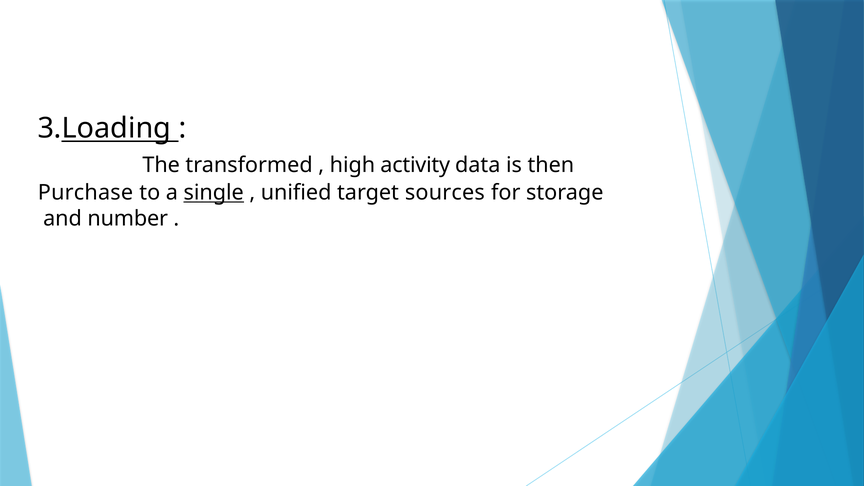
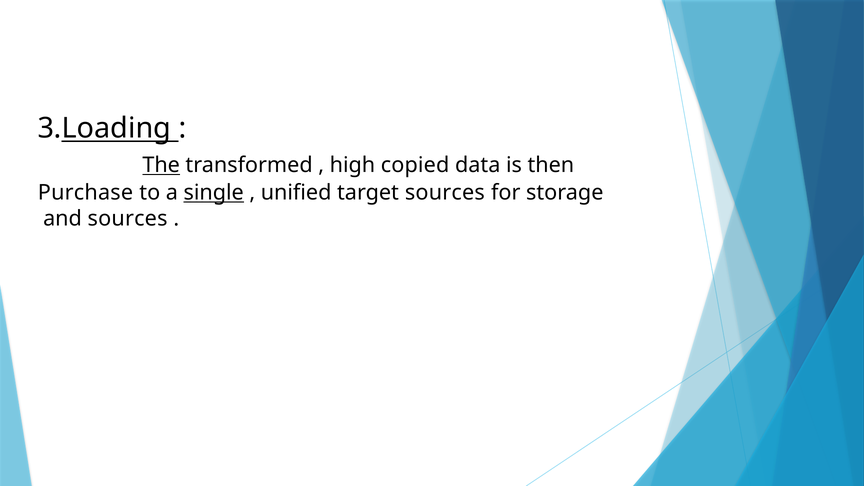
The underline: none -> present (161, 165)
activity: activity -> copied (415, 165)
and number: number -> sources (128, 219)
